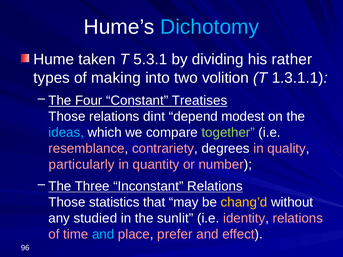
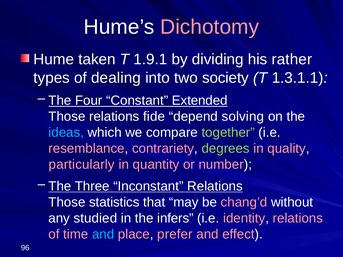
Dichotomy colour: light blue -> pink (210, 27)
5.3.1: 5.3.1 -> 1.9.1 (150, 60)
making: making -> dealing (116, 78)
volition: volition -> society (225, 78)
Treatises: Treatises -> Extended (200, 101)
dint: dint -> fide (154, 117)
modest: modest -> solving (243, 117)
degrees colour: white -> light green (226, 149)
chang’d colour: yellow -> pink (244, 202)
sunlit: sunlit -> infers (175, 218)
